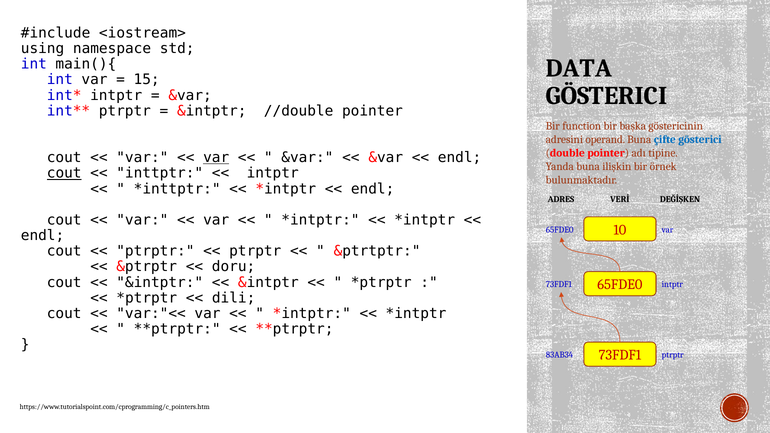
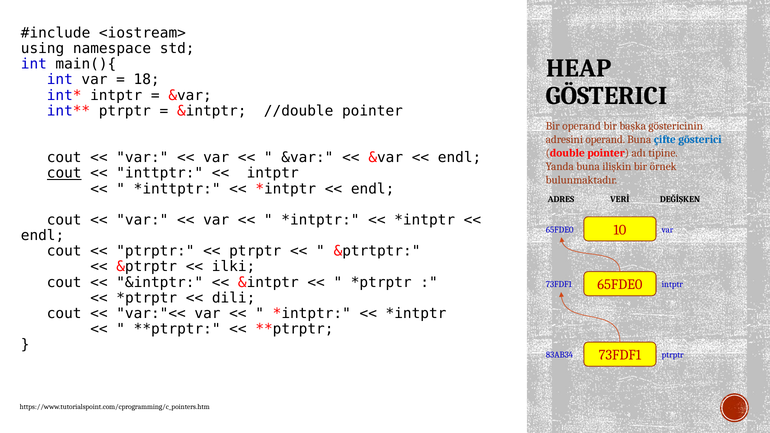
DATA: DATA -> HEAP (579, 68)
15: 15 -> 18 (147, 80)
Bir function: function -> operand (582, 126)
var underline: present -> none (216, 158)
doru: doru -> ilki (234, 267)
